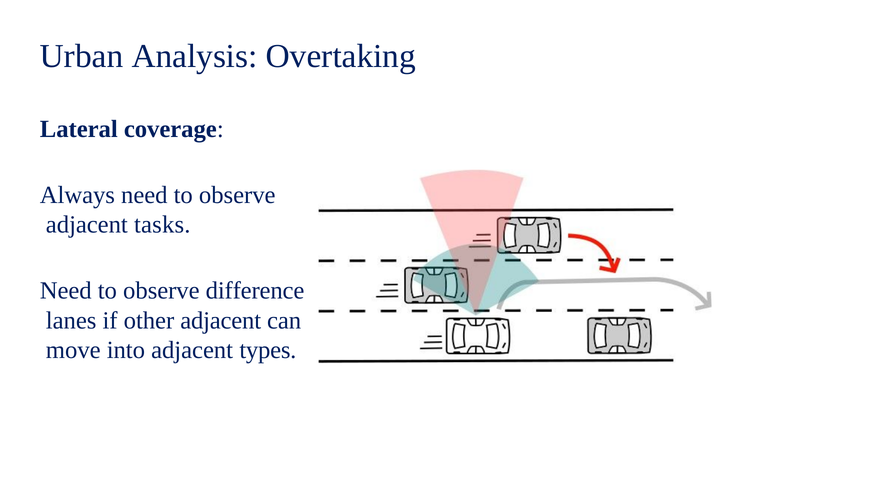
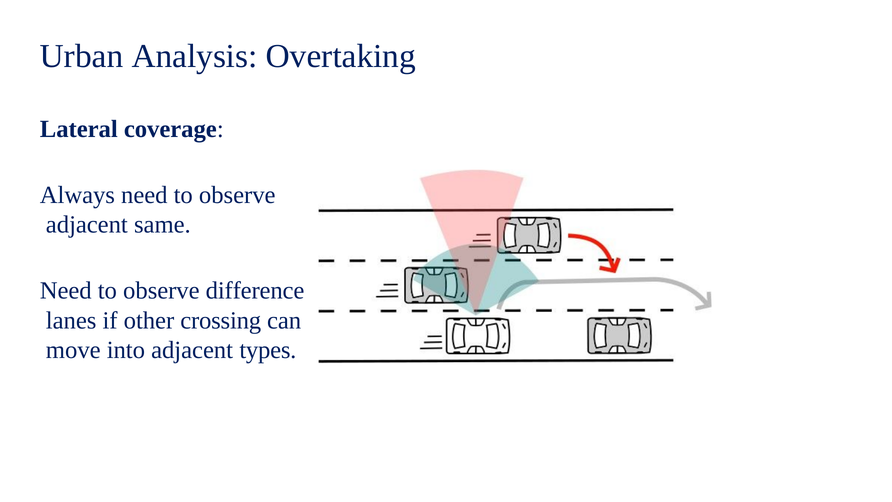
tasks: tasks -> same (162, 225)
other adjacent: adjacent -> crossing (221, 320)
